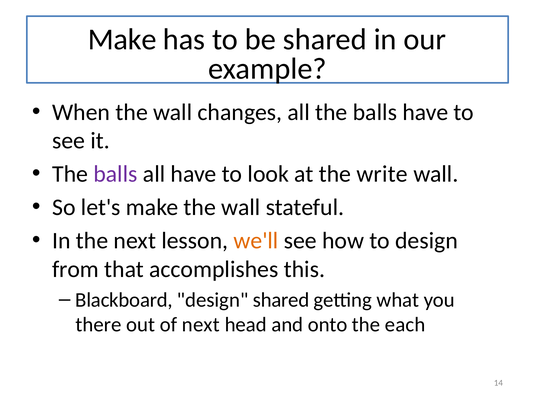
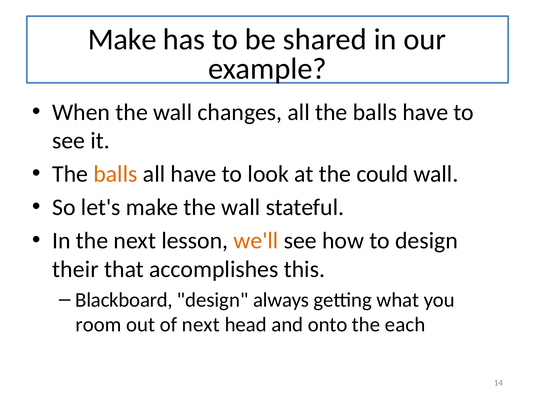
balls colour: purple -> orange (115, 174)
write: write -> could (382, 174)
from: from -> their (75, 269)
design shared: shared -> always (281, 300)
there: there -> room (99, 325)
